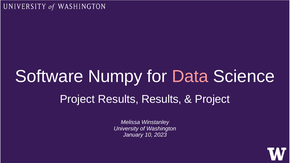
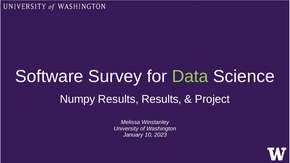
Numpy: Numpy -> Survey (115, 76)
Data colour: pink -> light green (190, 76)
Project: Project -> Numpy (77, 99)
